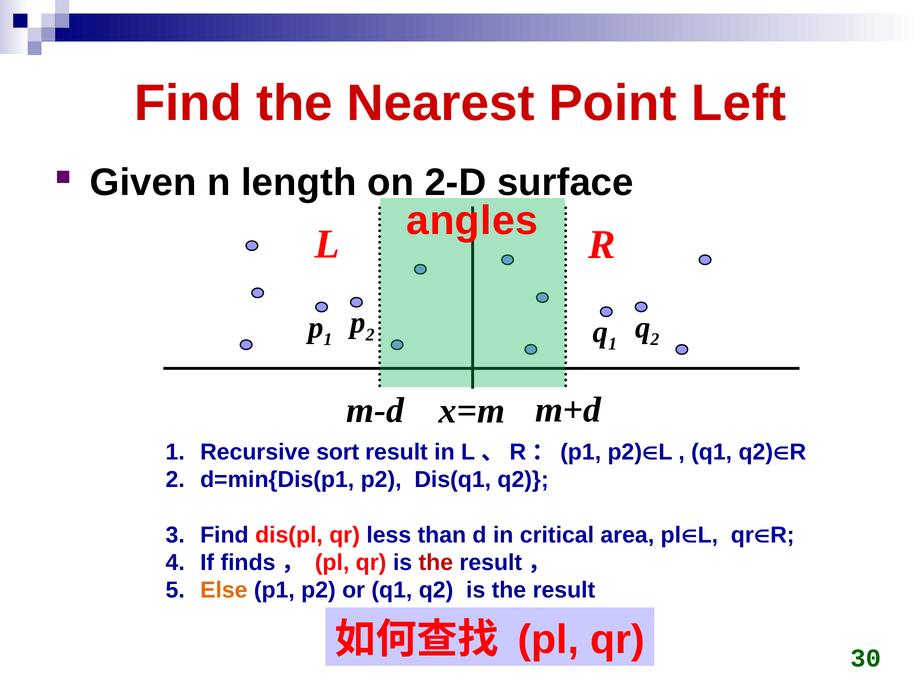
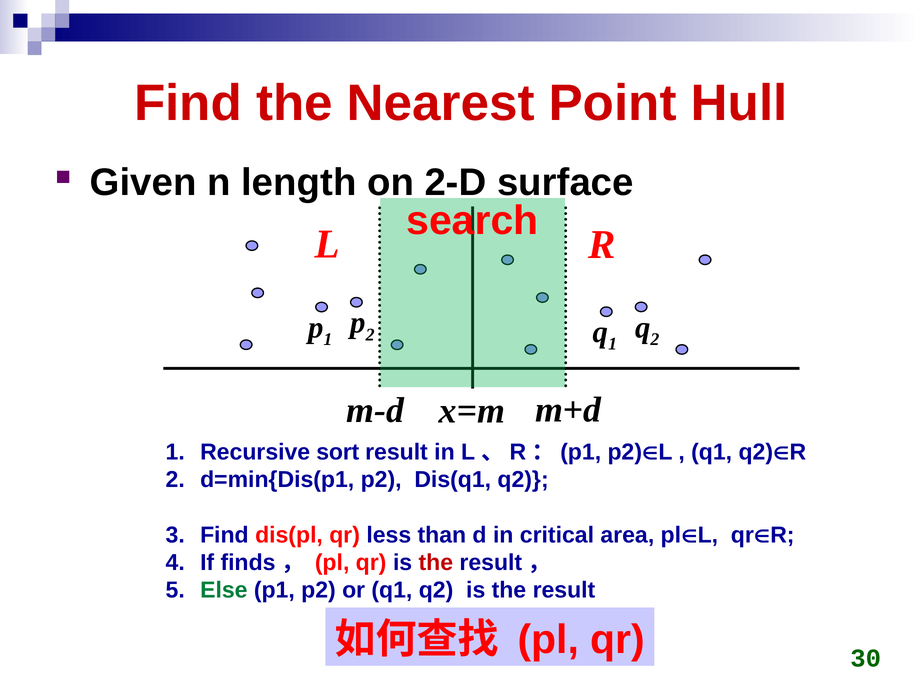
Left: Left -> Hull (739, 103)
angles: angles -> search (472, 220)
Else colour: orange -> green (224, 590)
